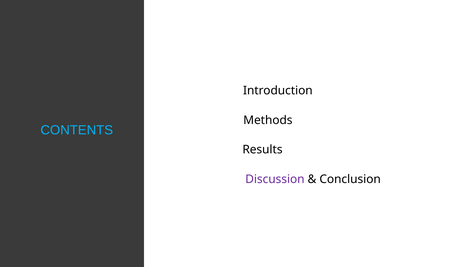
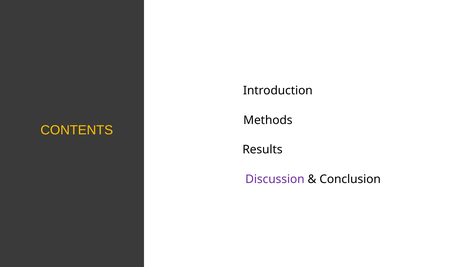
CONTENTS colour: light blue -> yellow (77, 130)
